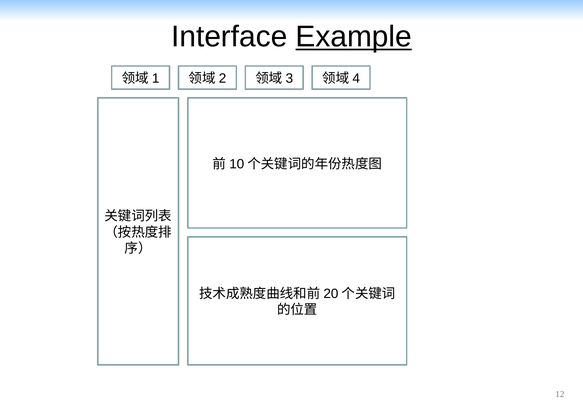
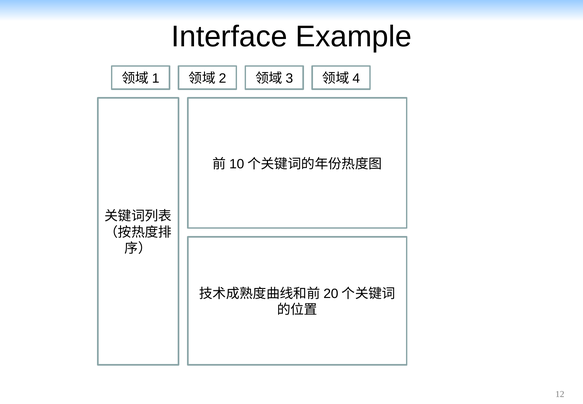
Example underline: present -> none (354, 37)
